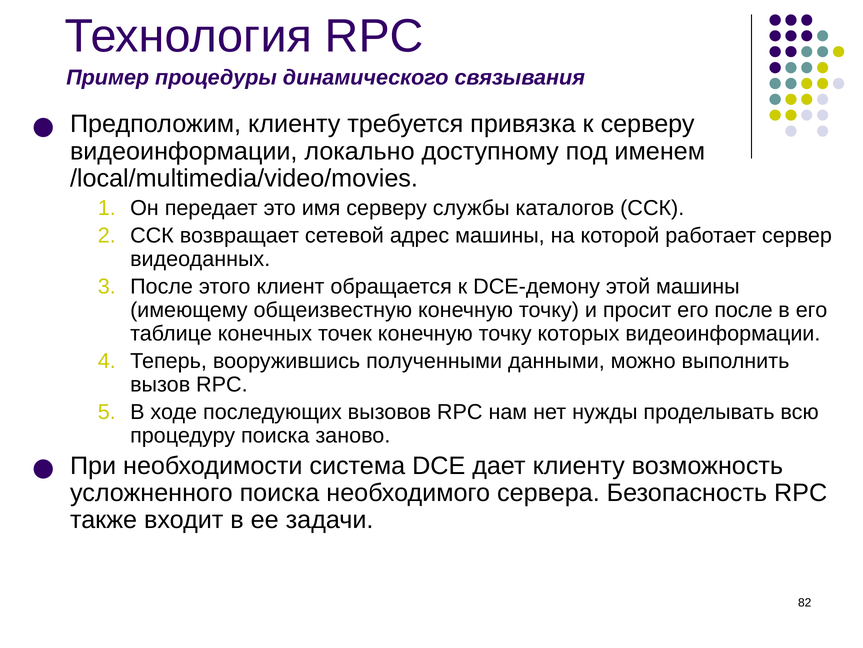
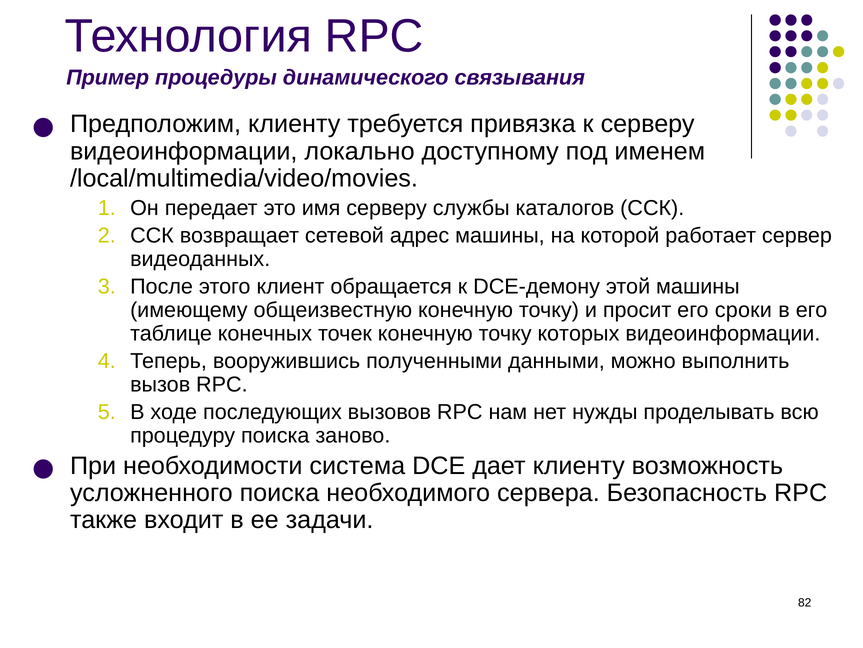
его после: после -> сроки (743, 310)
